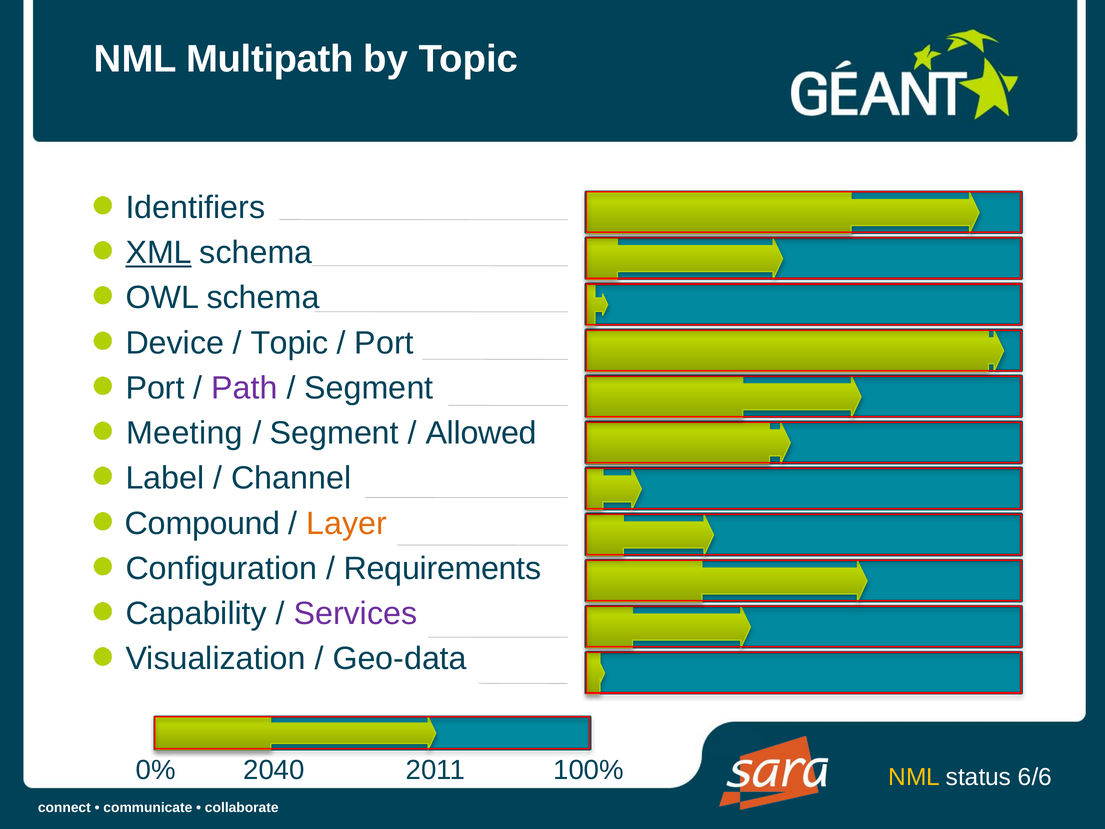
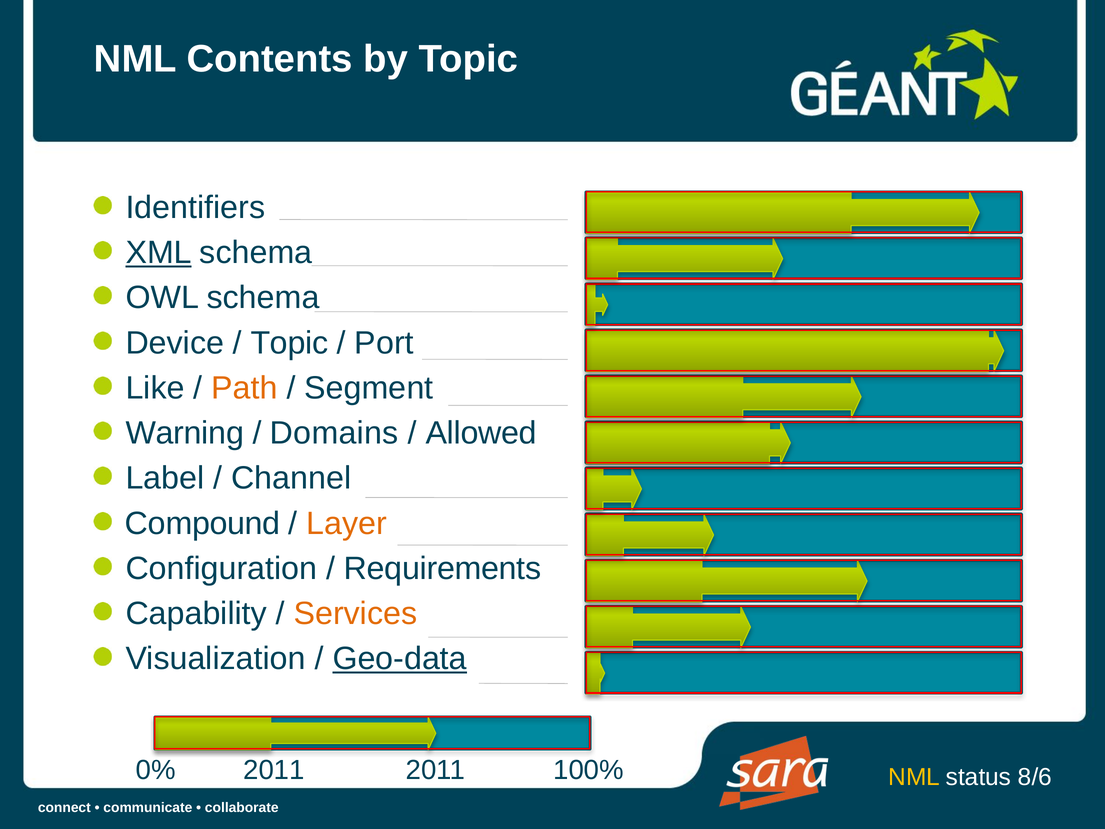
Multipath: Multipath -> Contents (270, 59)
Port: Port -> Like (155, 388)
Path colour: purple -> orange (244, 388)
Meeting: Meeting -> Warning (185, 433)
Segment: Segment -> Domains (334, 433)
Services colour: purple -> orange (355, 613)
Geo-data underline: none -> present (400, 659)
2040: 2040 -> 2011 (274, 770)
6/6: 6/6 -> 8/6 (1035, 777)
